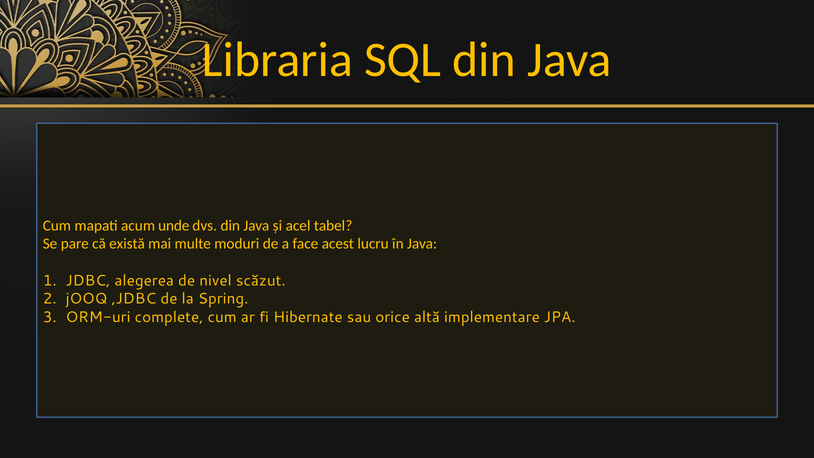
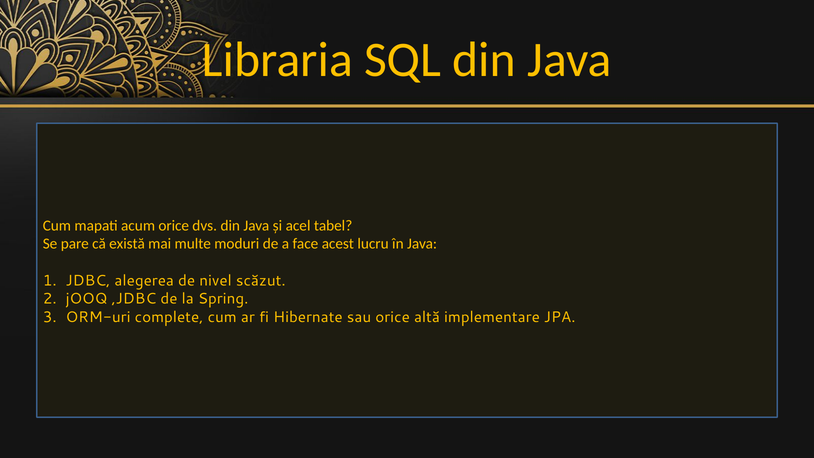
acum unde: unde -> orice (174, 226)
